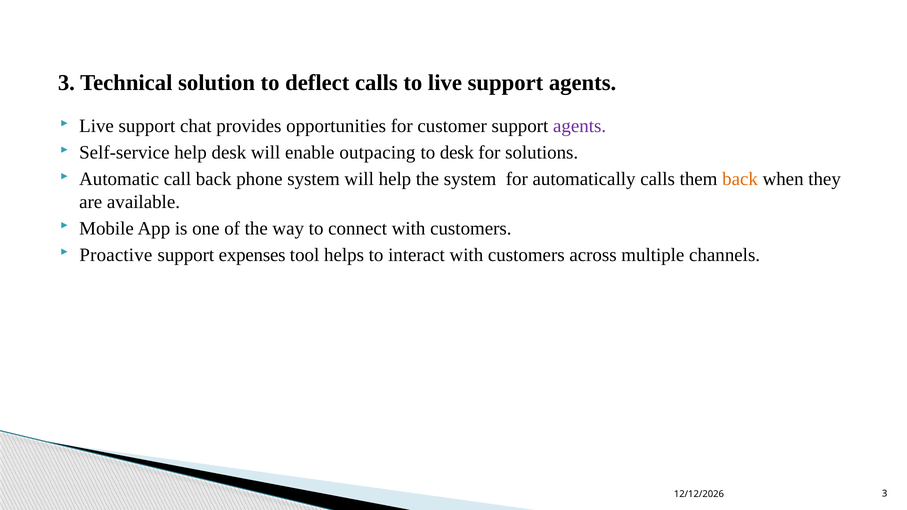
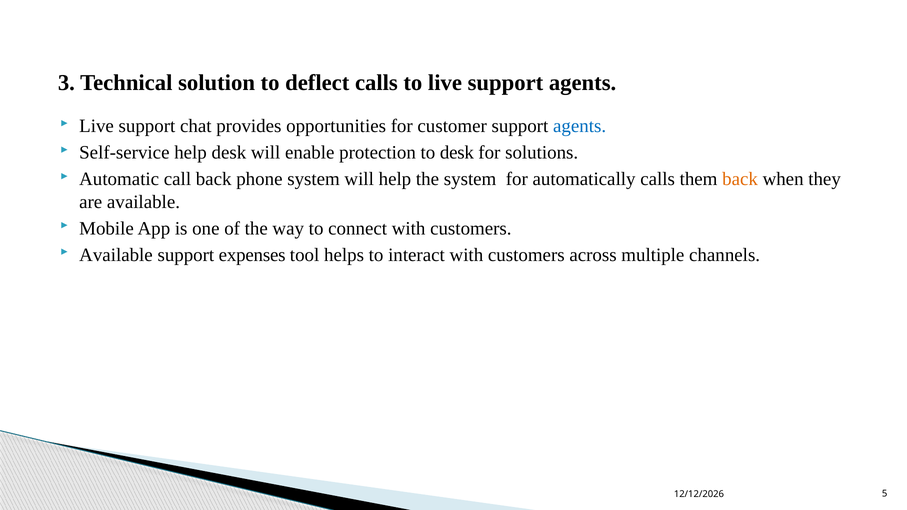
agents colour: purple -> blue (580, 126)
outpacing: outpacing -> protection (378, 153)
Proactive: Proactive -> Available (116, 255)
3: 3 -> 5 (885, 494)
